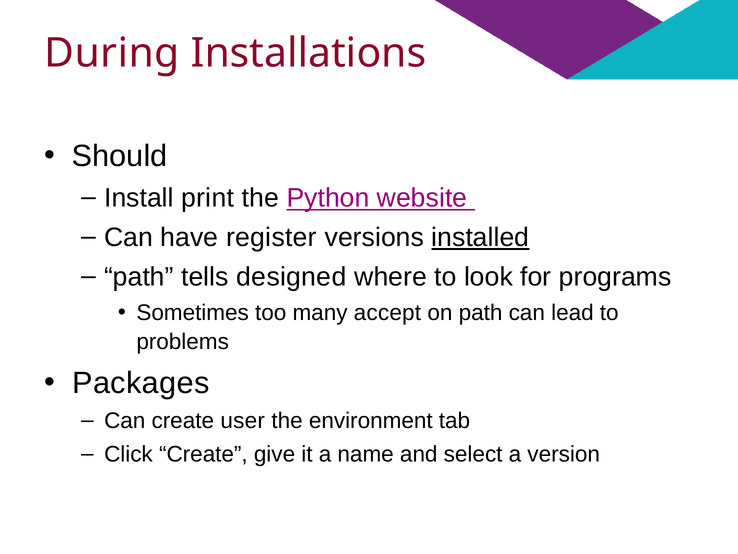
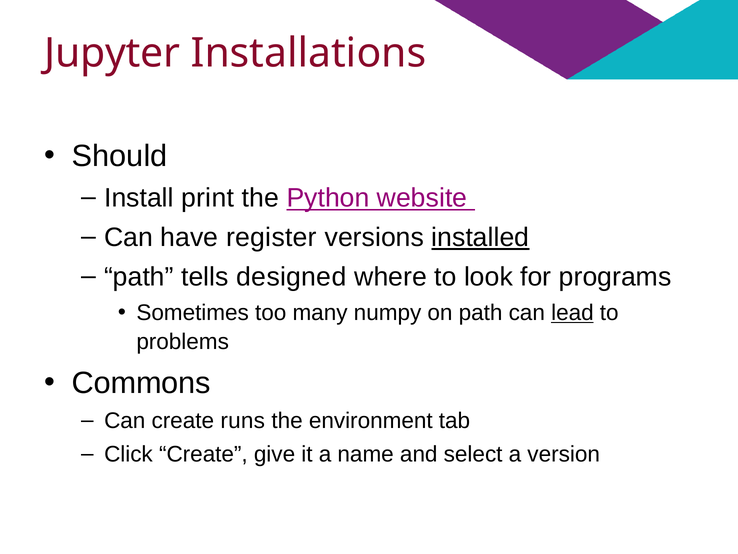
During: During -> Jupyter (112, 53)
accept: accept -> numpy (388, 313)
lead underline: none -> present (572, 313)
Packages: Packages -> Commons (141, 383)
user: user -> runs (243, 420)
